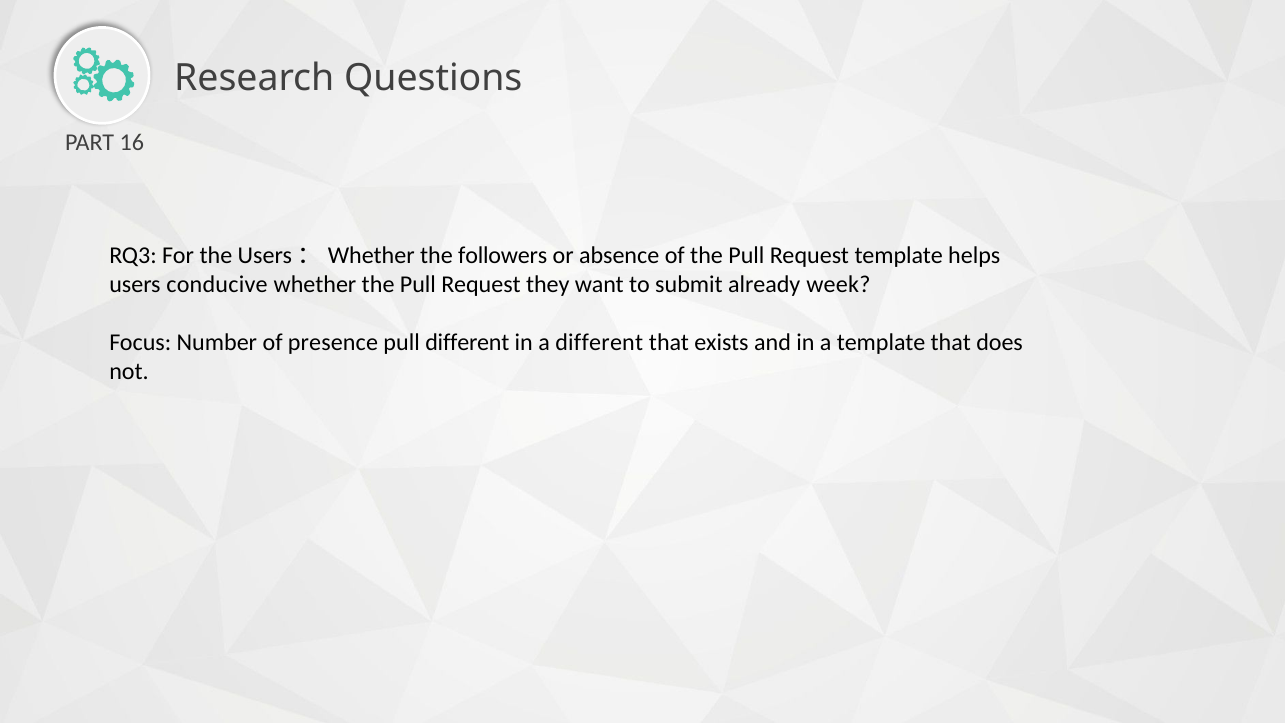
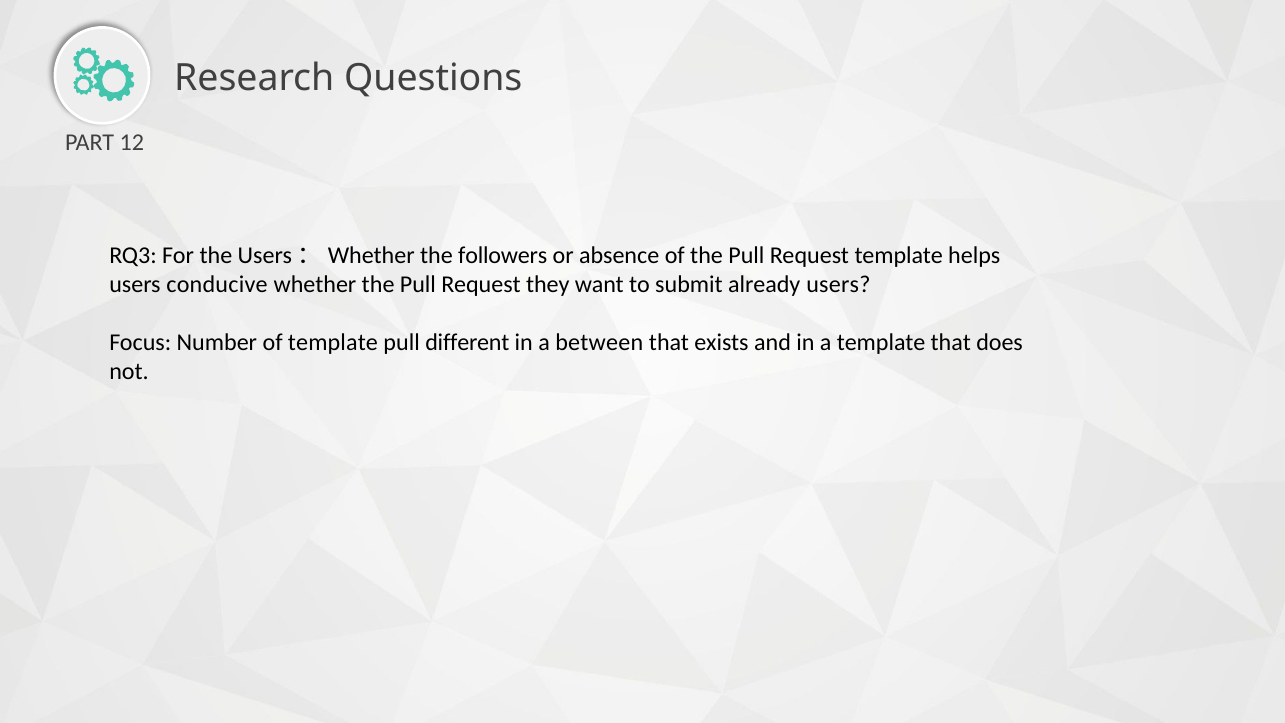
16: 16 -> 12 (132, 143)
already week: week -> users (838, 285)
of presence: presence -> template (333, 343)
a different: different -> between (599, 343)
